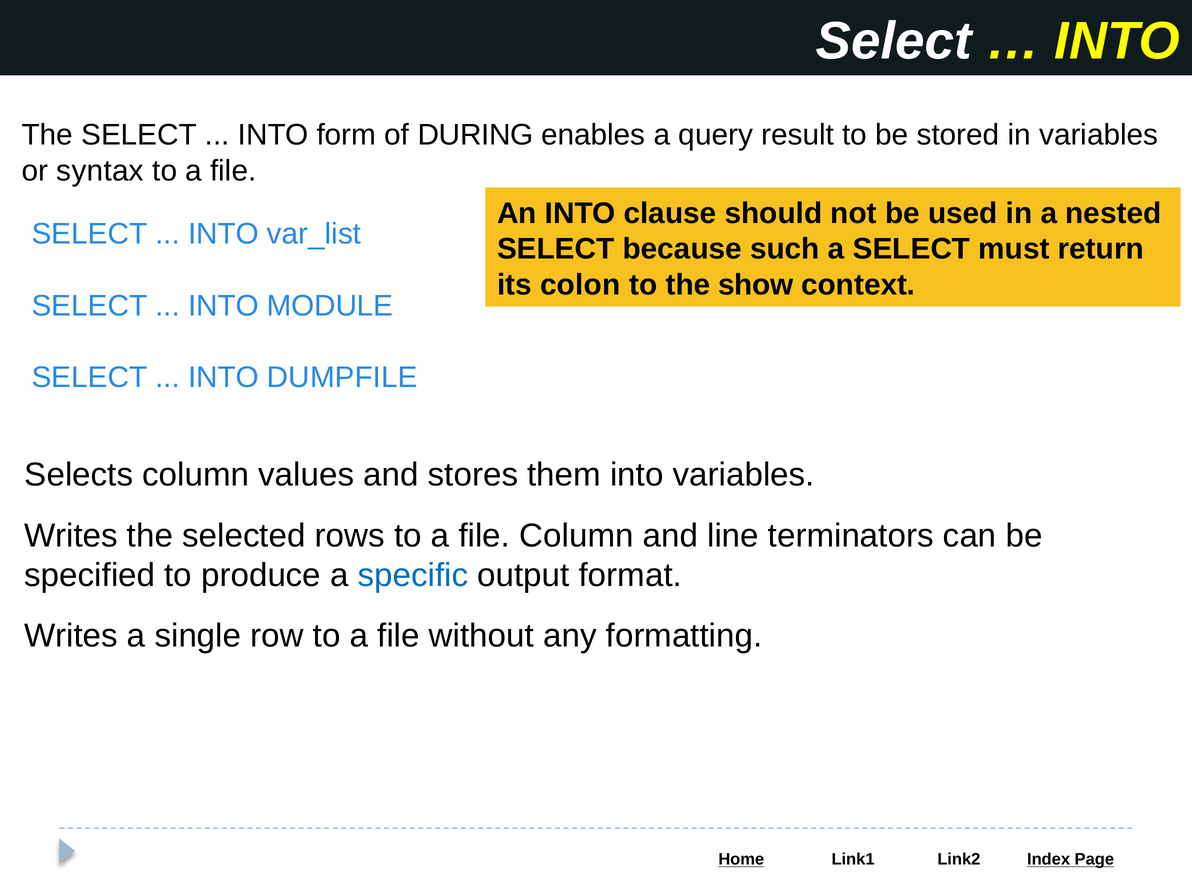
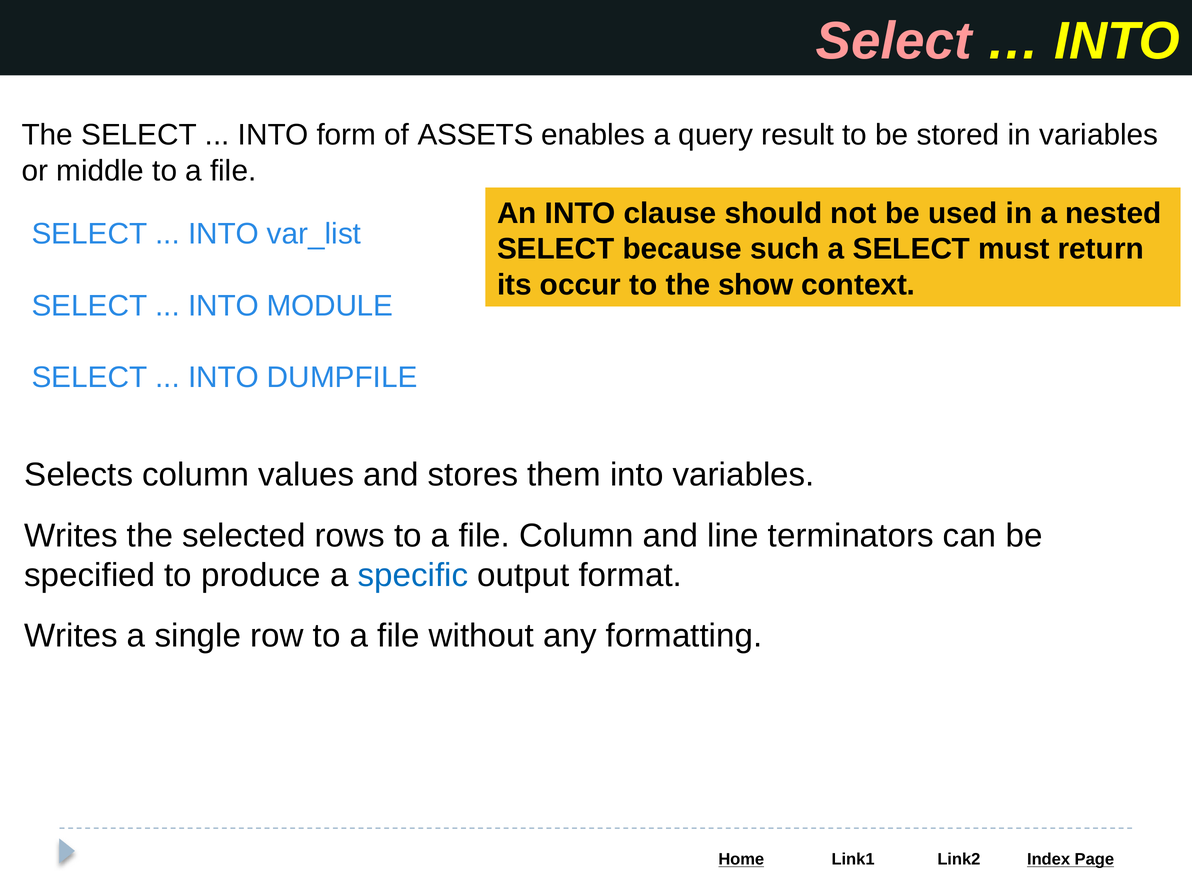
Select colour: white -> pink (894, 41)
DURING: DURING -> ASSETS (476, 135)
syntax: syntax -> middle (100, 171)
colon: colon -> occur (580, 285)
